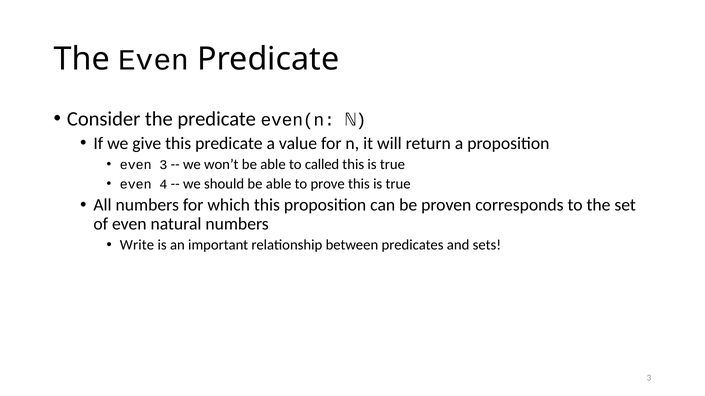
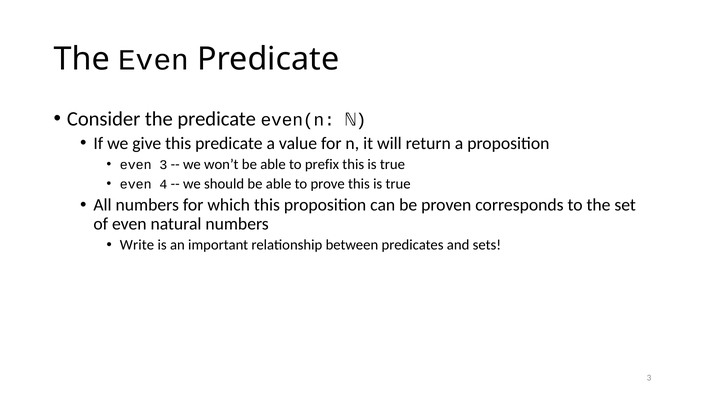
called: called -> prefix (322, 165)
